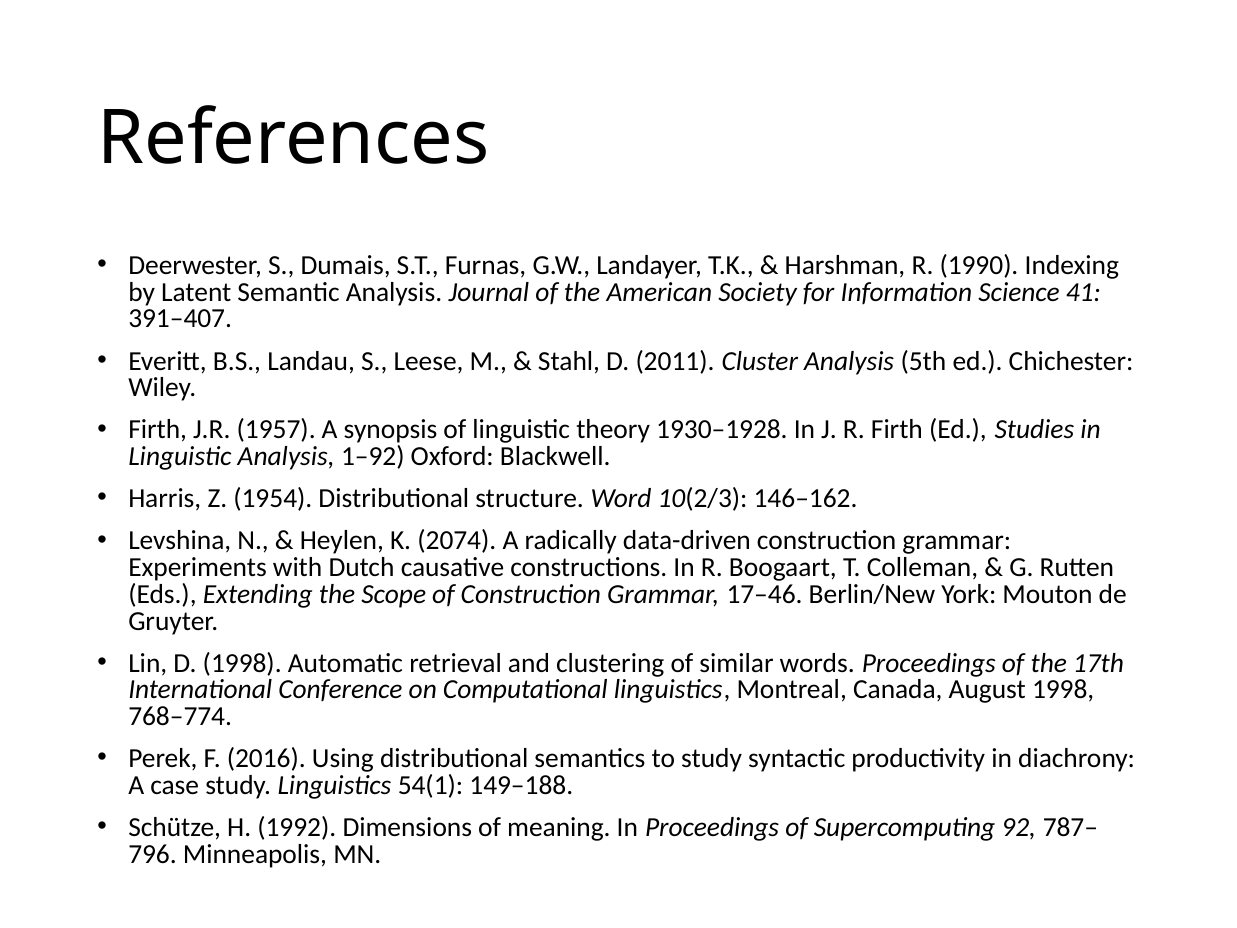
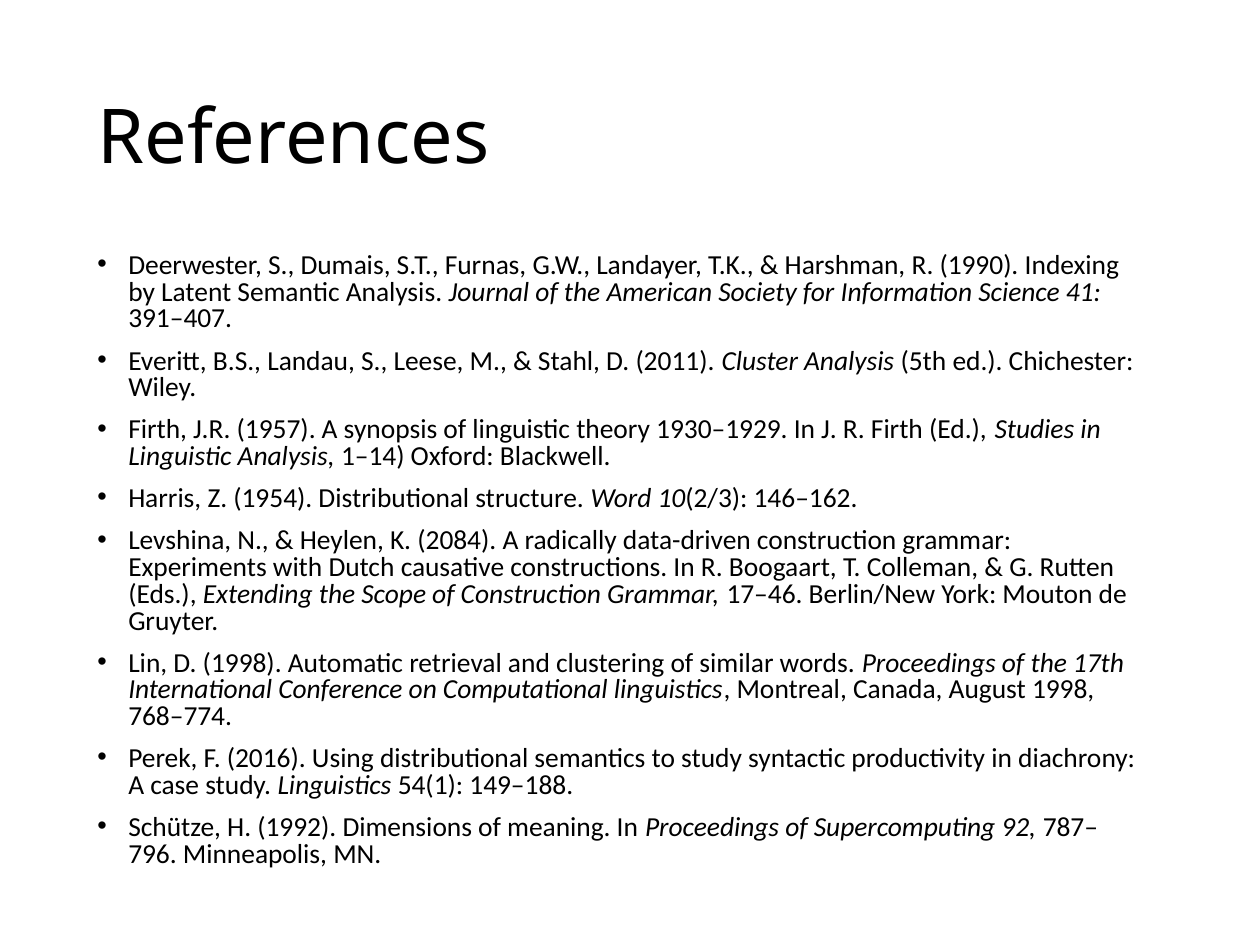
1930–1928: 1930–1928 -> 1930–1929 (722, 430)
1–92: 1–92 -> 1–14 (373, 456)
2074: 2074 -> 2084 (457, 541)
